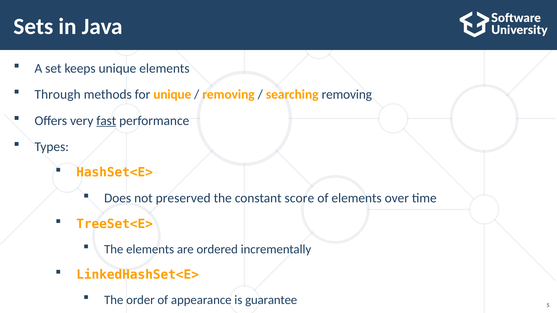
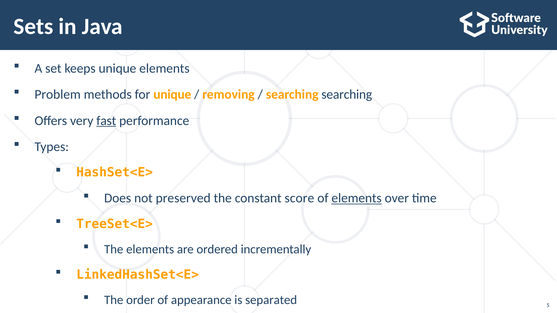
Through: Through -> Problem (58, 95)
searching removing: removing -> searching (347, 95)
elements underline: none -> present (357, 198)
guarantee: guarantee -> separated (271, 300)
